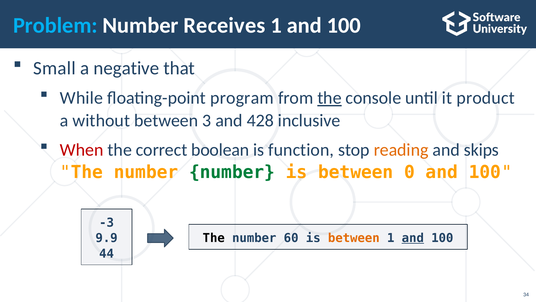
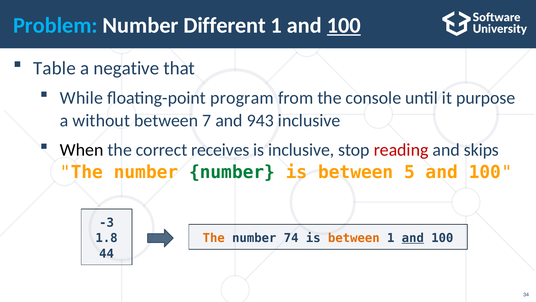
Receives: Receives -> Different (225, 25)
100 underline: none -> present (344, 25)
Small: Small -> Table (55, 68)
the underline: present -> none (329, 98)
product: product -> purpose (486, 98)
3: 3 -> 7 (207, 120)
428: 428 -> 943 (260, 120)
When colour: red -> black (82, 150)
boolean: boolean -> receives (220, 150)
is function: function -> inclusive (301, 150)
reading colour: orange -> red (401, 150)
0: 0 -> 5 (410, 172)
The colour: black -> orange (214, 238)
60: 60 -> 74 (291, 238)
9.9: 9.9 -> 1.8 (107, 238)
